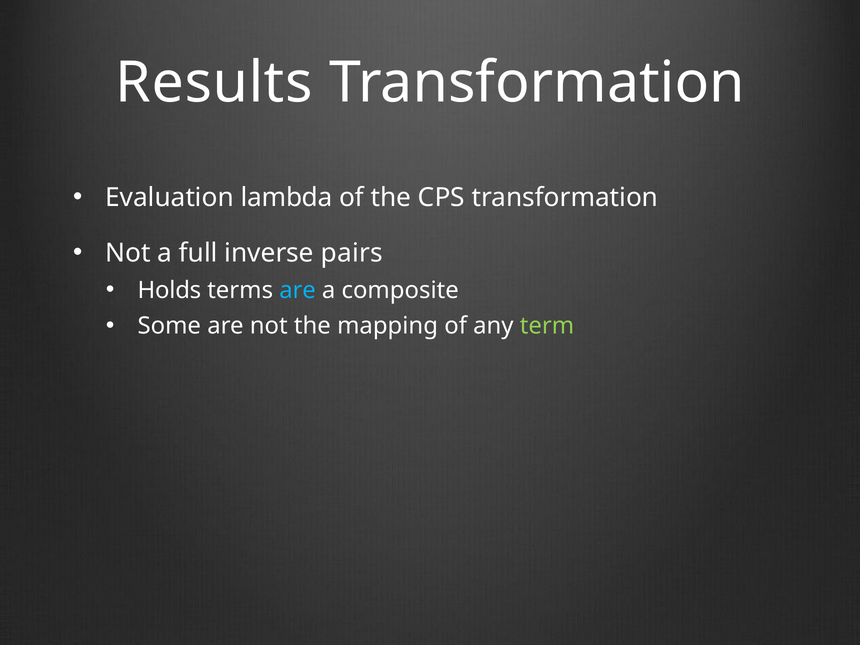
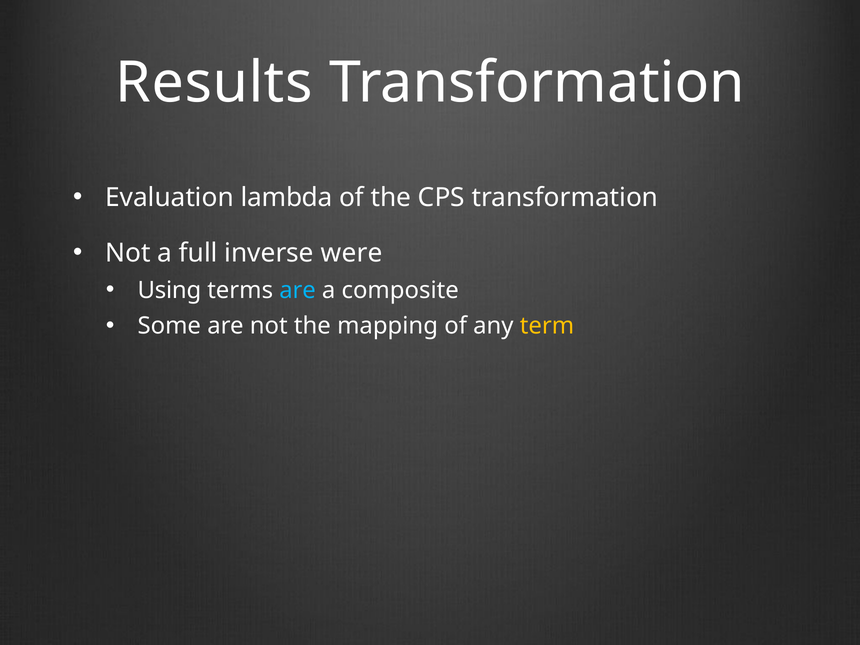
pairs: pairs -> were (352, 253)
Holds: Holds -> Using (169, 290)
term colour: light green -> yellow (547, 326)
